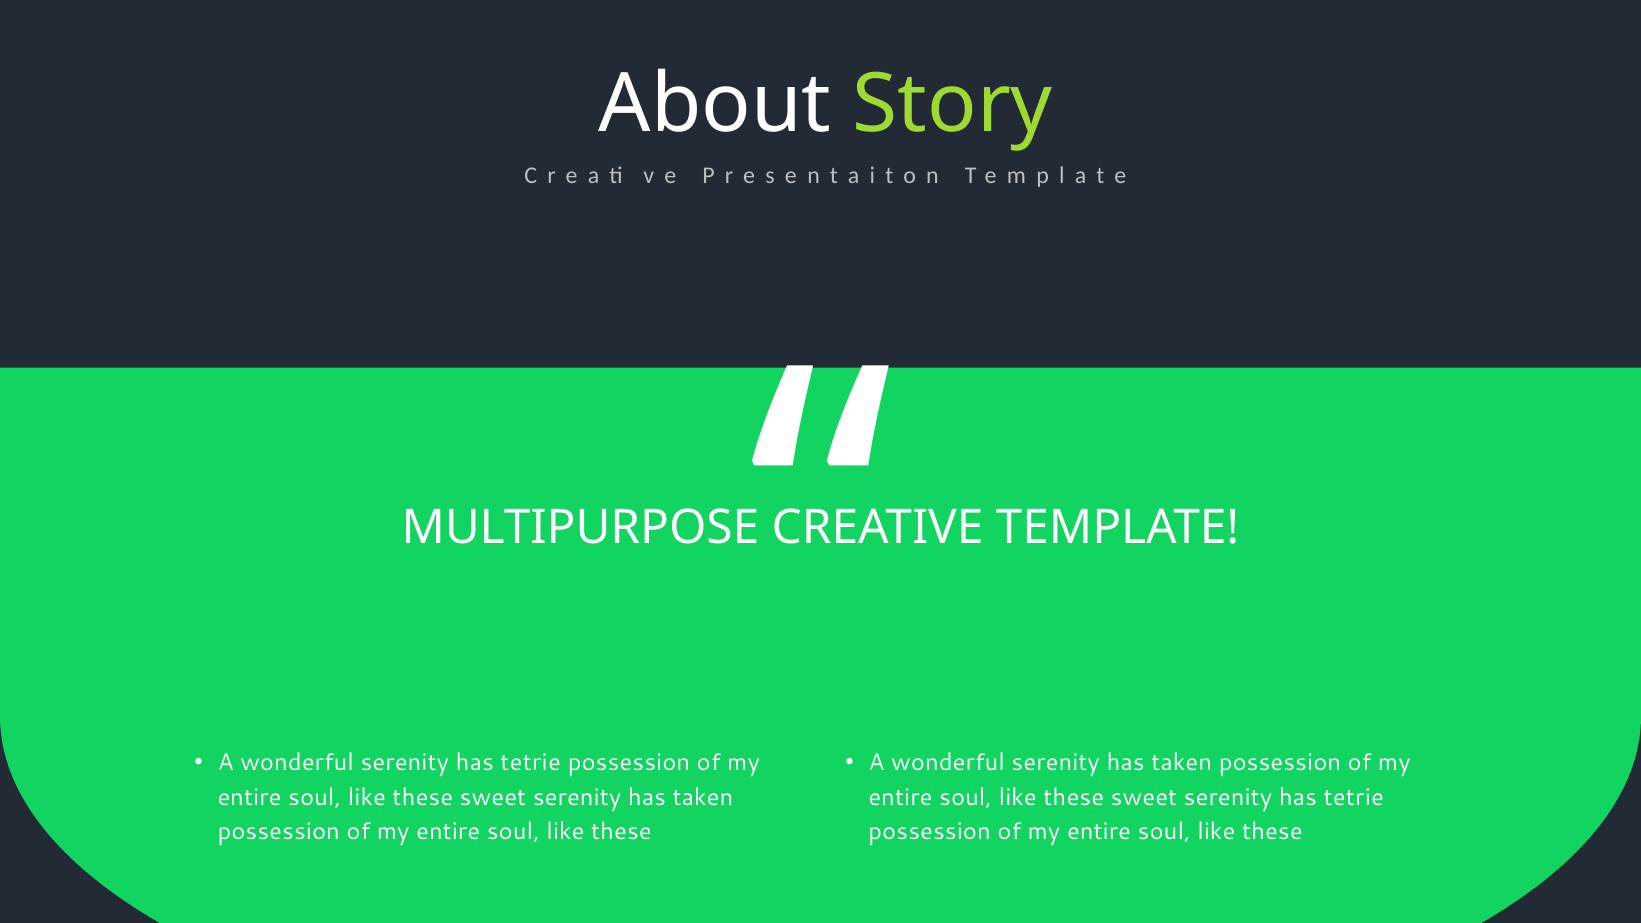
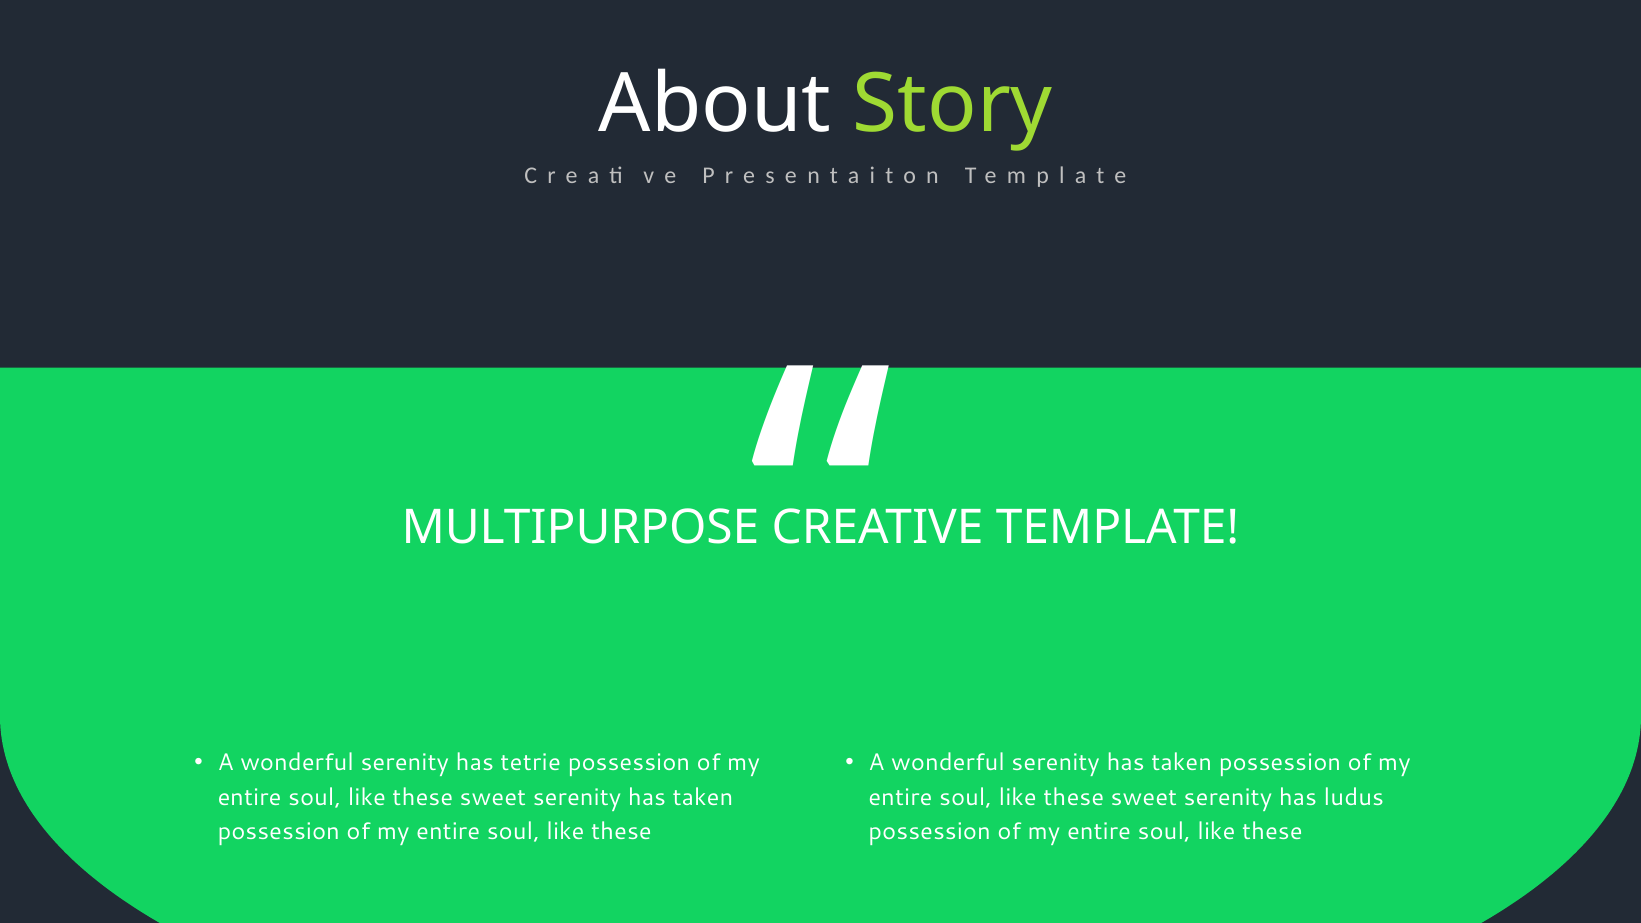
sweet serenity has tetrie: tetrie -> ludus (1354, 798)
